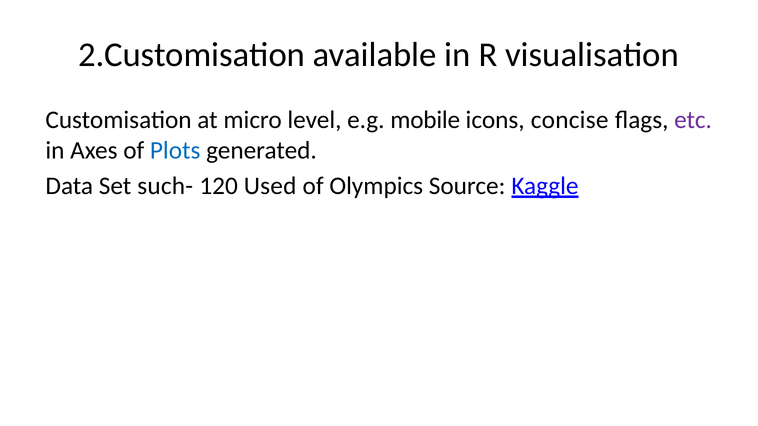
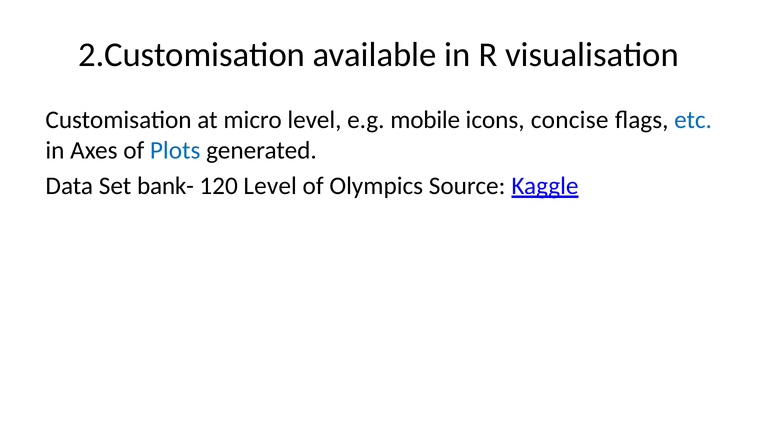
etc colour: purple -> blue (693, 120)
such-: such- -> bank- (165, 186)
120 Used: Used -> Level (270, 186)
